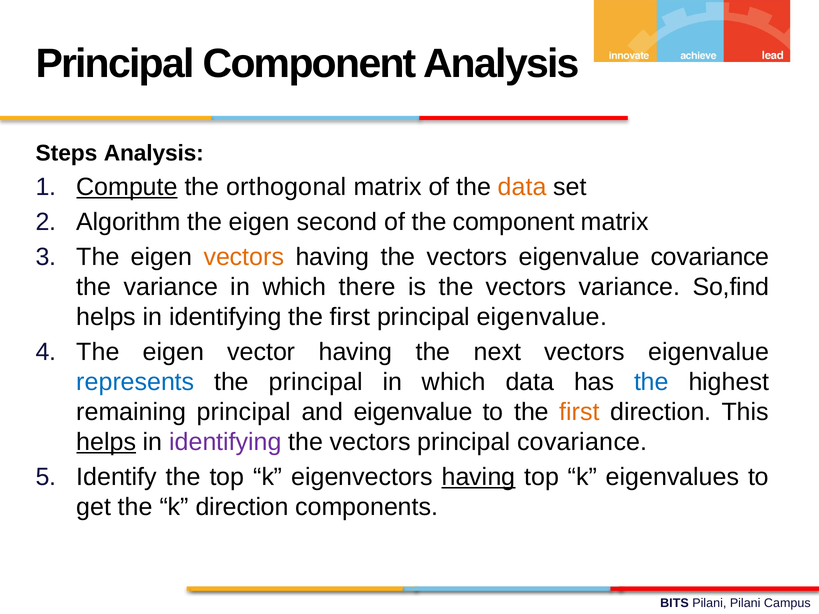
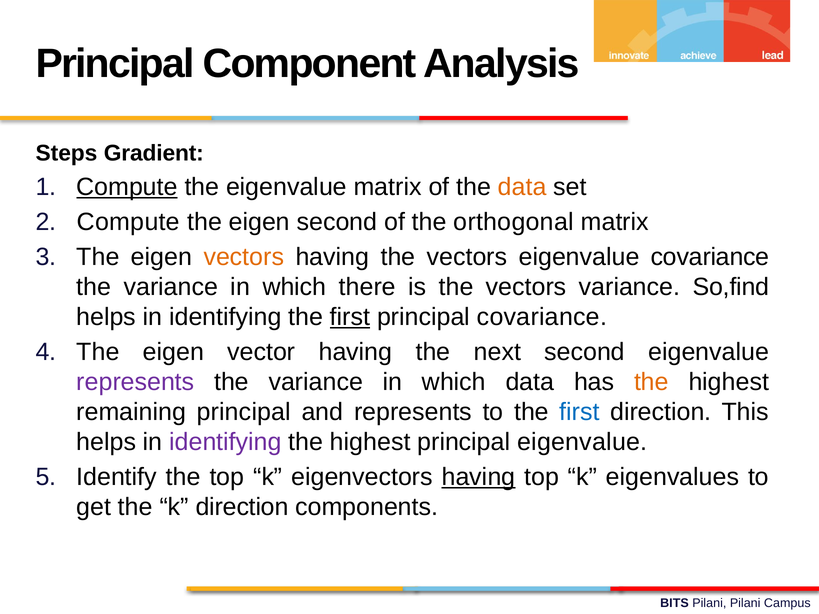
Steps Analysis: Analysis -> Gradient (154, 153)
the orthogonal: orthogonal -> eigenvalue (286, 187)
Algorithm: Algorithm -> Compute (128, 222)
the component: component -> orthogonal (514, 222)
first underline: none -> present (350, 317)
principal eigenvalue: eigenvalue -> covariance (542, 317)
next vectors: vectors -> second (585, 352)
represents colour: blue -> purple (135, 382)
principal: principal -> variance (316, 382)
the colour: blue -> orange (651, 382)
and eigenvalue: eigenvalue -> represents (413, 412)
first colour: orange -> blue (579, 412)
helps underline: present -> none (106, 442)
vectors: vectors -> highest (370, 442)
principal covariance: covariance -> eigenvalue (582, 442)
